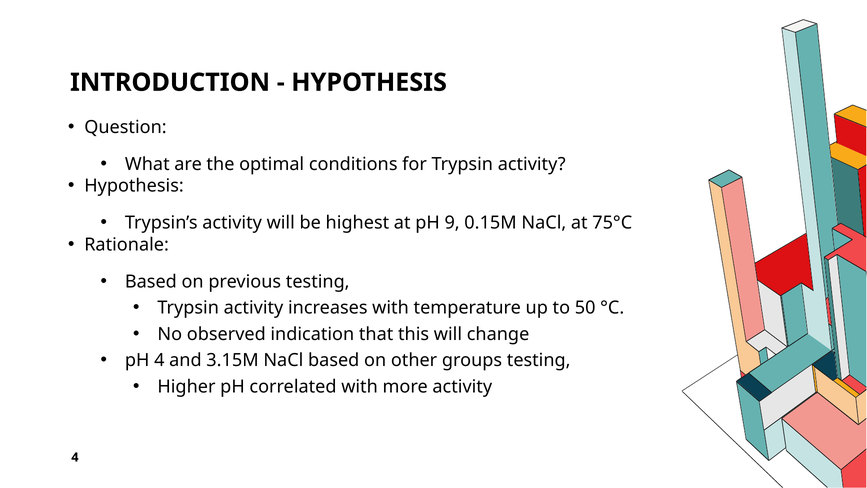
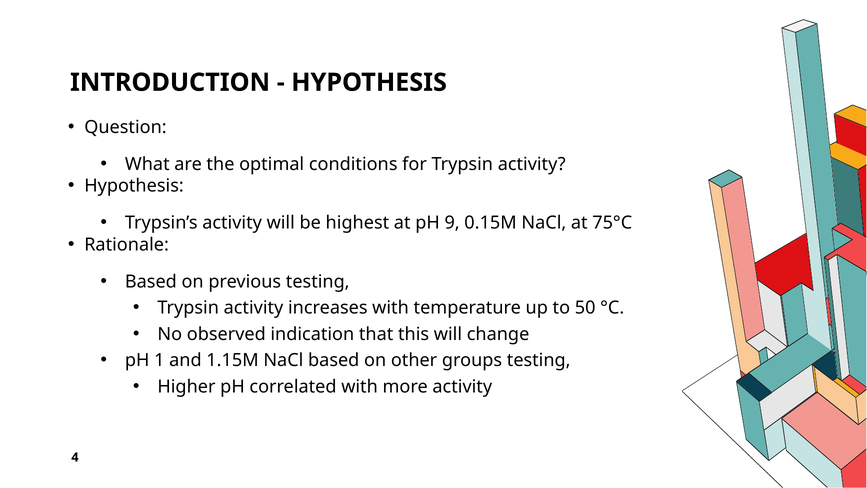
pH 4: 4 -> 1 (159, 360)
3.15M: 3.15M -> 1.15M (233, 360)
